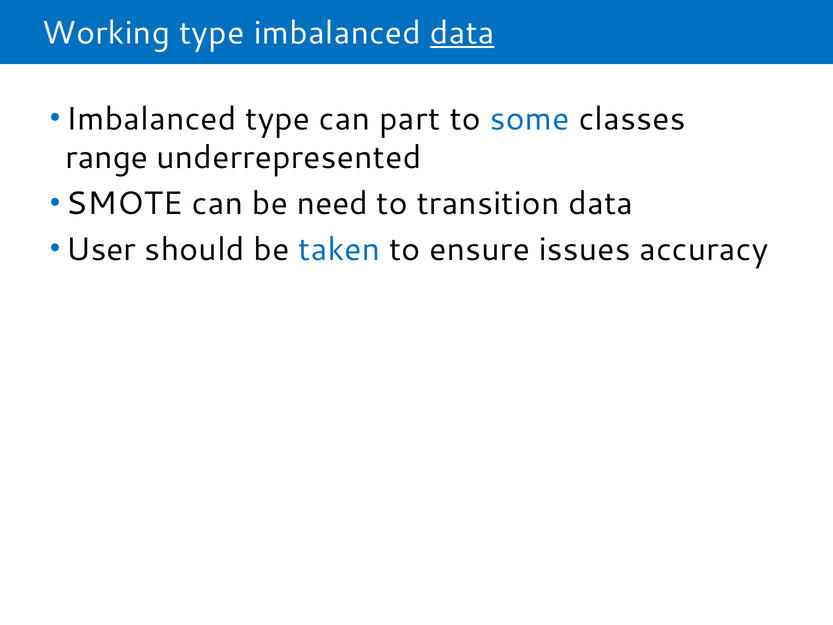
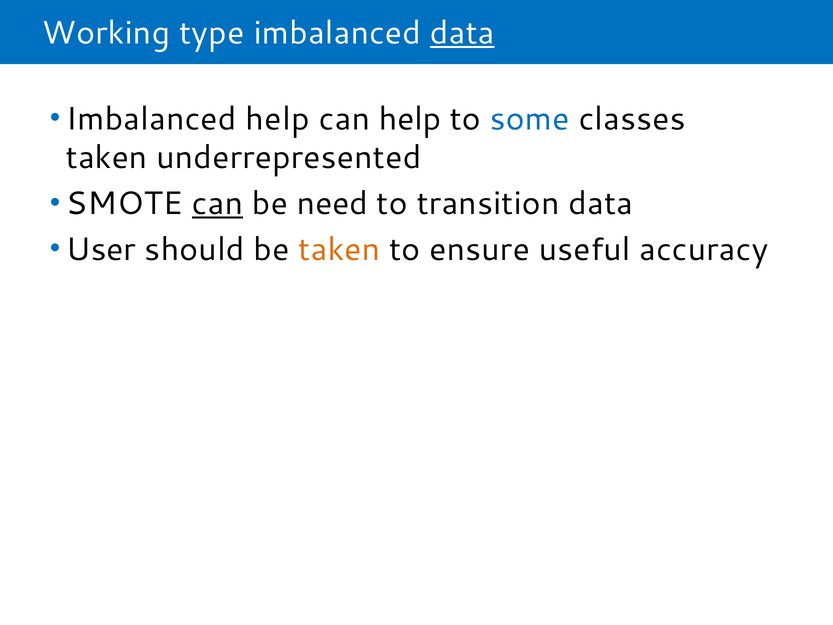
Imbalanced type: type -> help (278, 119)
can part: part -> help (410, 119)
range: range -> taken (107, 158)
can underline: none -> present (217, 204)
taken colour: blue -> orange (339, 249)
issues: issues -> useful (585, 249)
